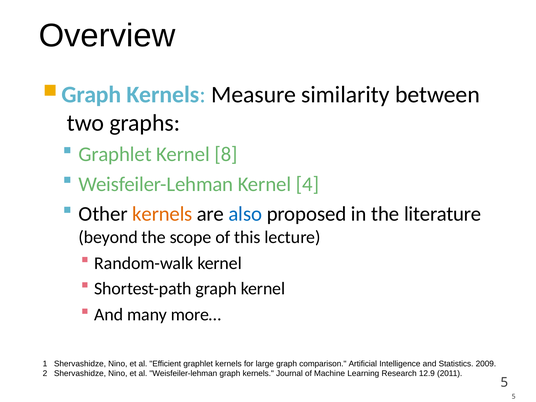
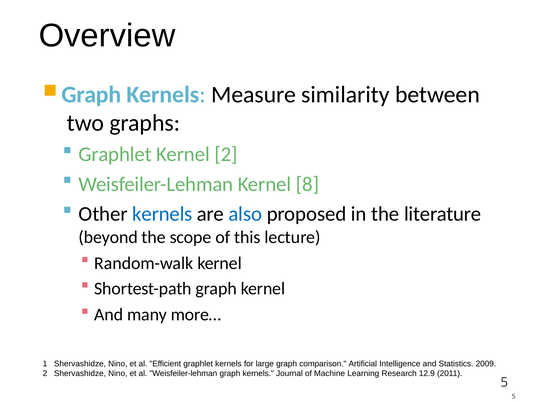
Kernel 8: 8 -> 2 (226, 154)
4: 4 -> 8 (308, 184)
kernels colour: orange -> blue (162, 214)
